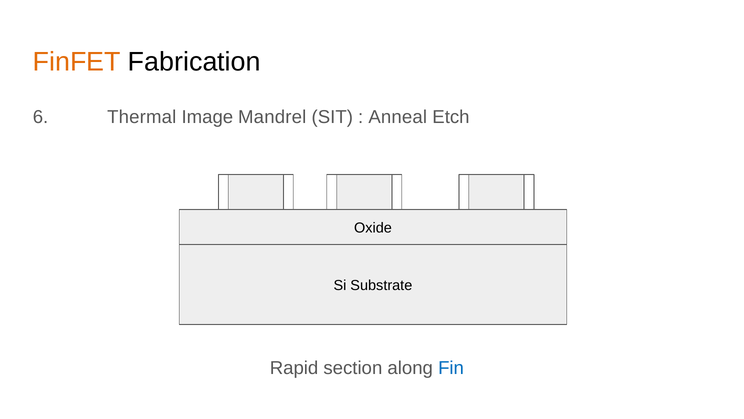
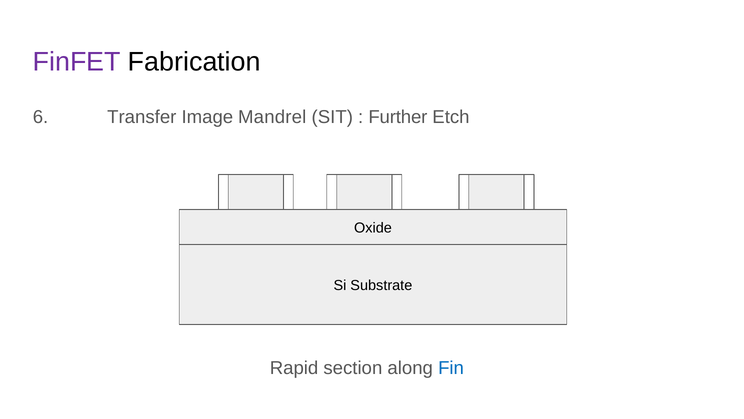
FinFET colour: orange -> purple (77, 62)
Thermal: Thermal -> Transfer (142, 117)
Anneal: Anneal -> Further (398, 117)
